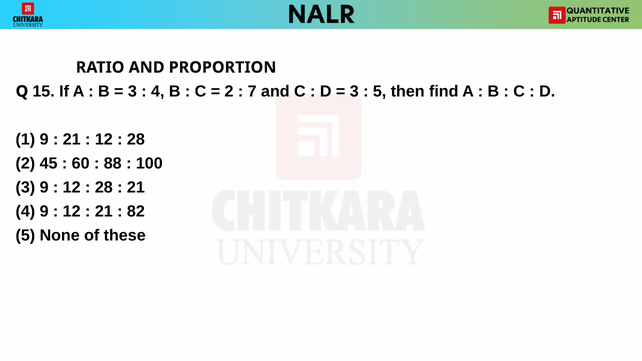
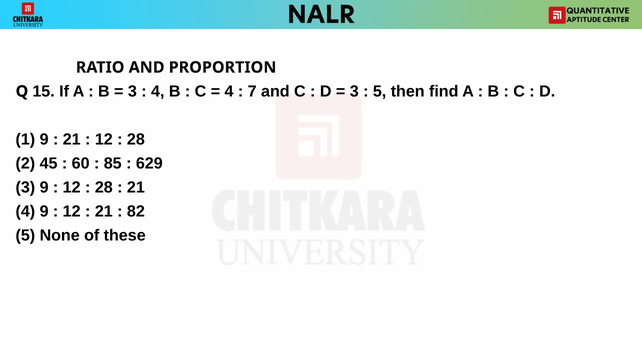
2: 2 -> 4 (229, 91)
88: 88 -> 85 (113, 164)
100: 100 -> 629 (149, 164)
